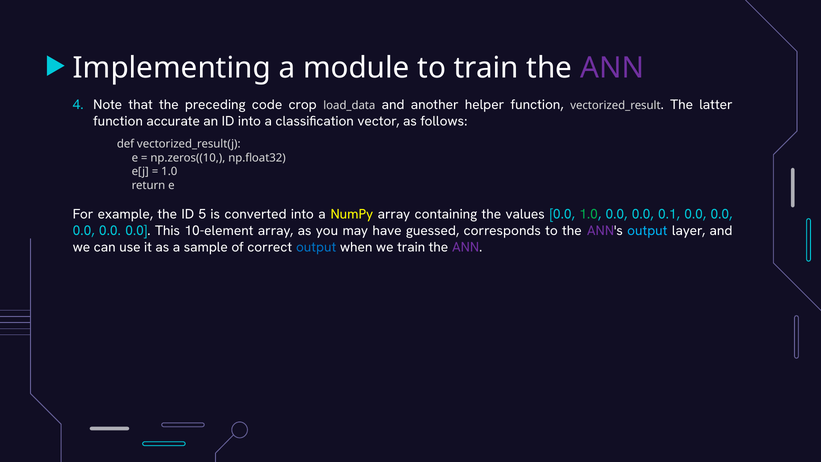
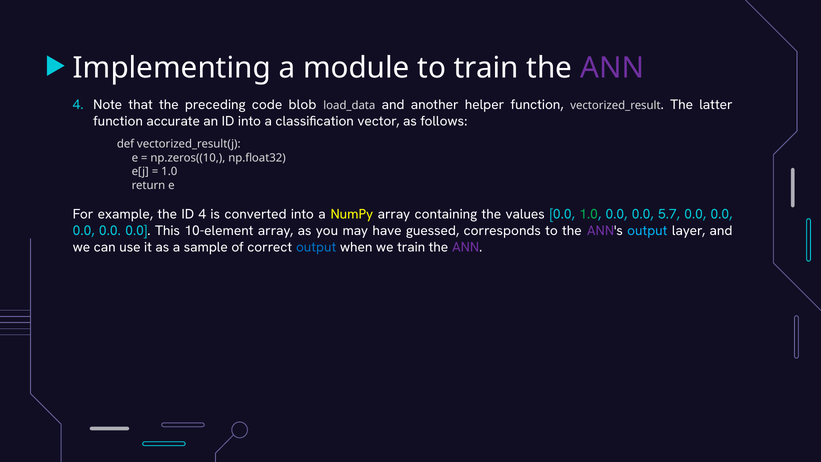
crop: crop -> blob (303, 105)
ID 5: 5 -> 4 (202, 214)
0.1: 0.1 -> 5.7 (669, 214)
